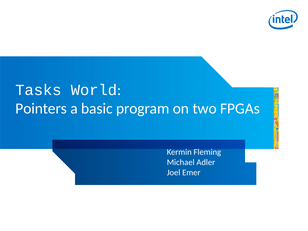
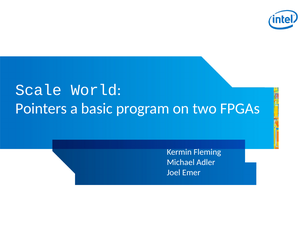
Tasks: Tasks -> Scale (38, 90)
